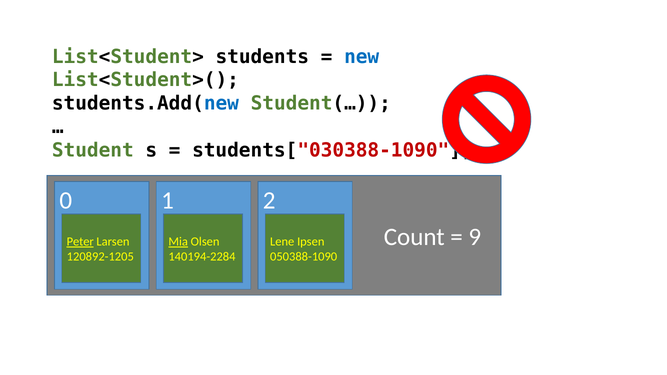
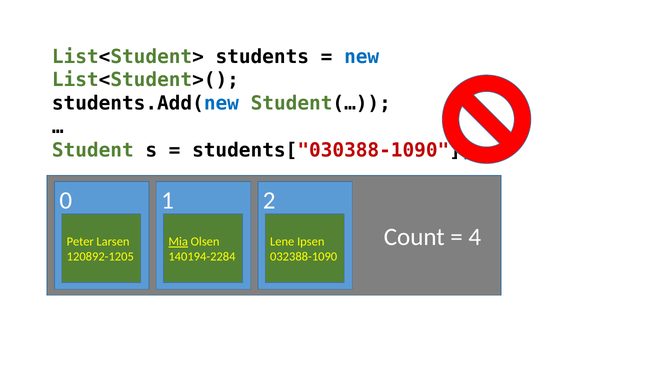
9: 9 -> 4 (475, 237)
Peter underline: present -> none (80, 242)
050388-1090: 050388-1090 -> 032388-1090 (304, 257)
